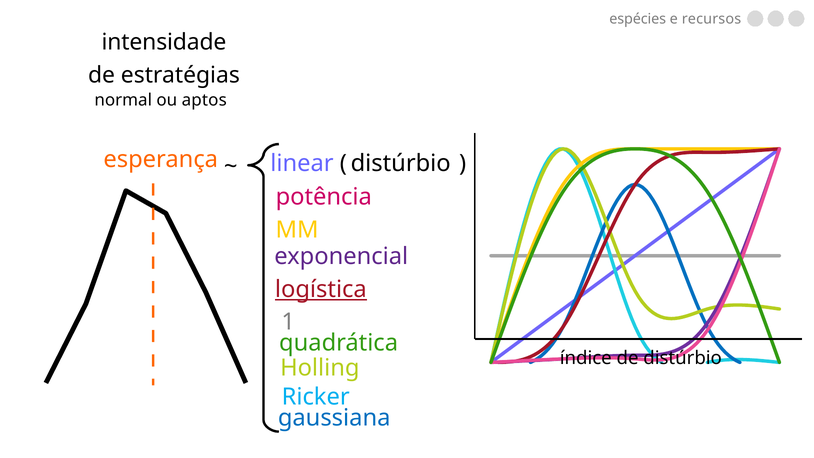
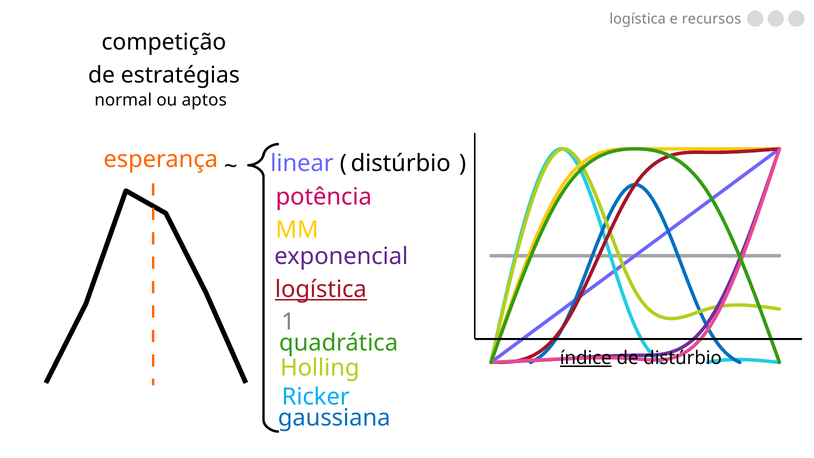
espécies: espécies -> logística (638, 19)
intensidade: intensidade -> competição (164, 42)
índice underline: none -> present (586, 358)
